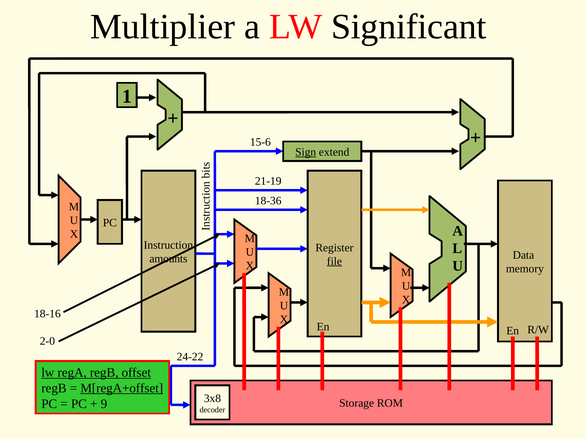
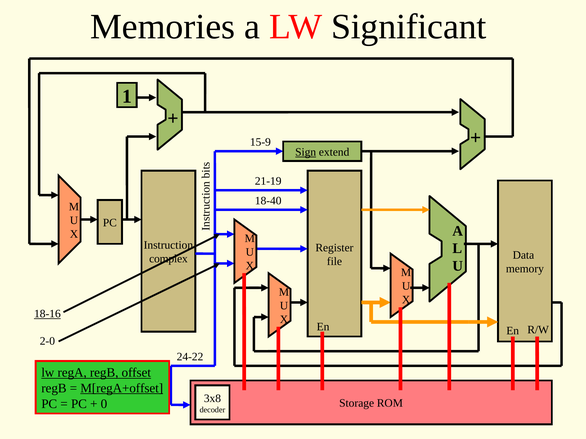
Multiplier: Multiplier -> Memories (163, 27)
15-6: 15-6 -> 15-9 (260, 142)
18-36: 18-36 -> 18-40 (268, 201)
amounts: amounts -> complex (168, 259)
file underline: present -> none (334, 262)
18-16 underline: none -> present (47, 314)
9: 9 -> 0 (104, 404)
